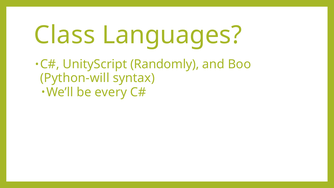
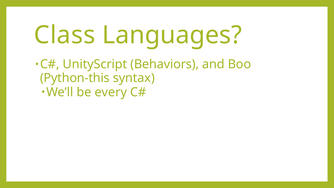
Randomly: Randomly -> Behaviors (165, 64)
Python-will: Python-will -> Python-this (75, 78)
